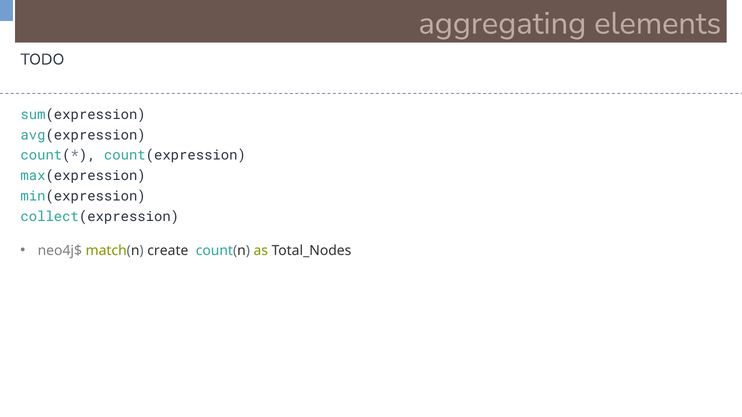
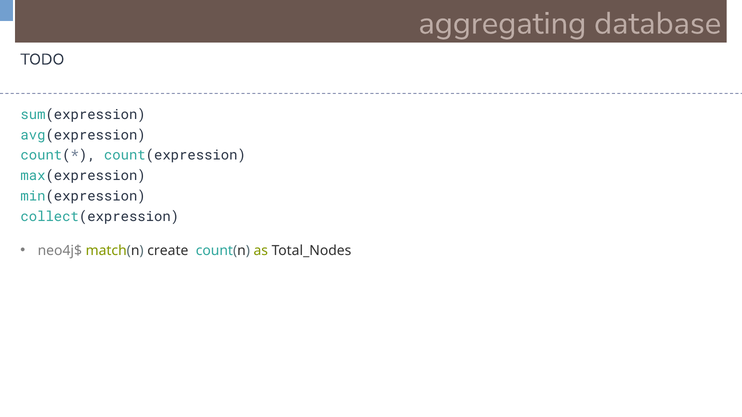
elements: elements -> database (658, 23)
